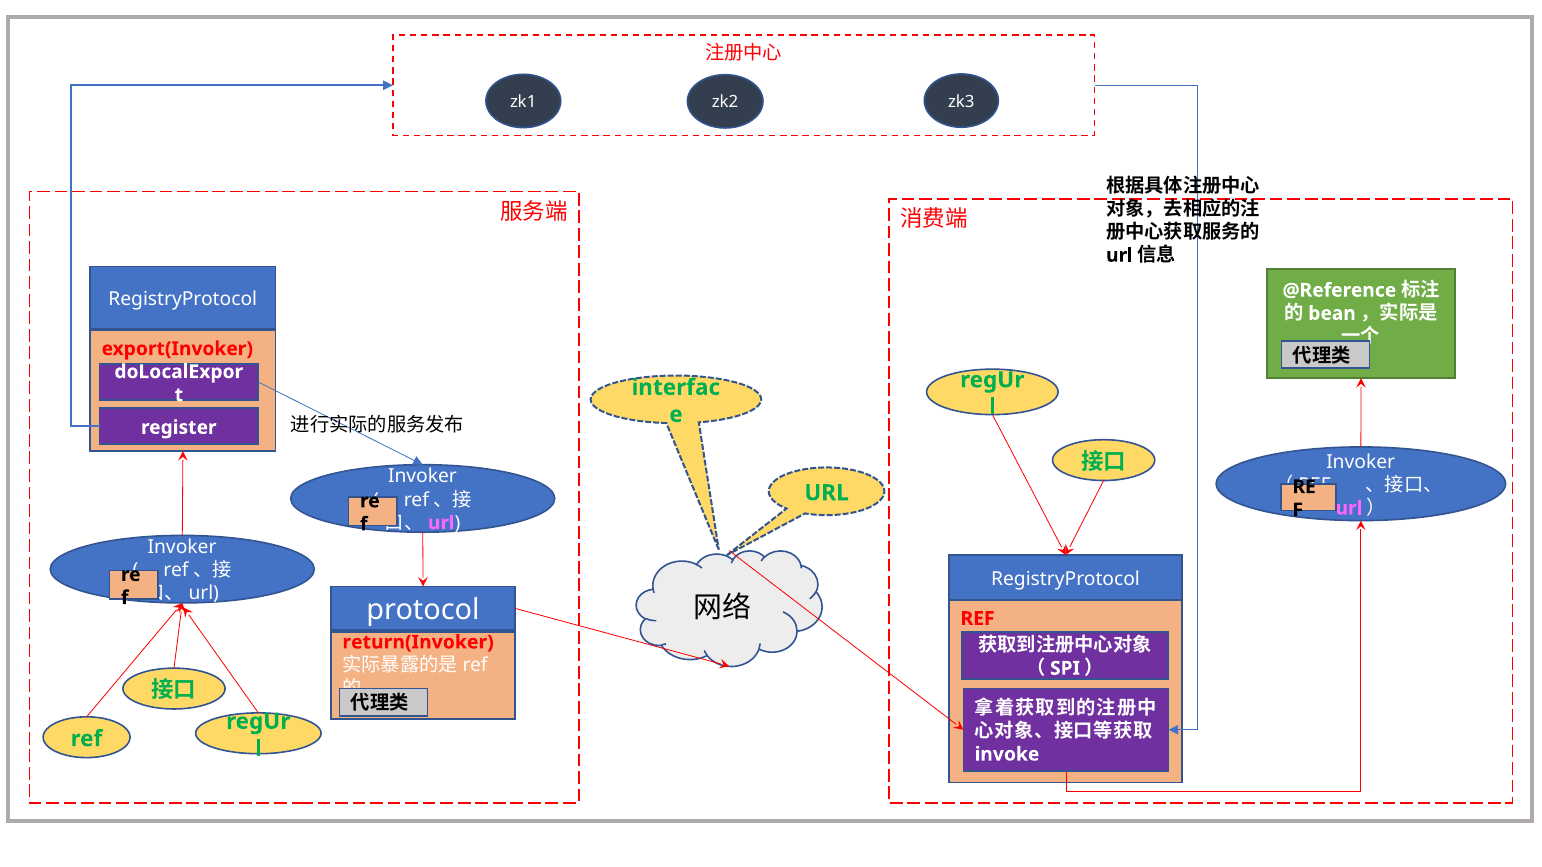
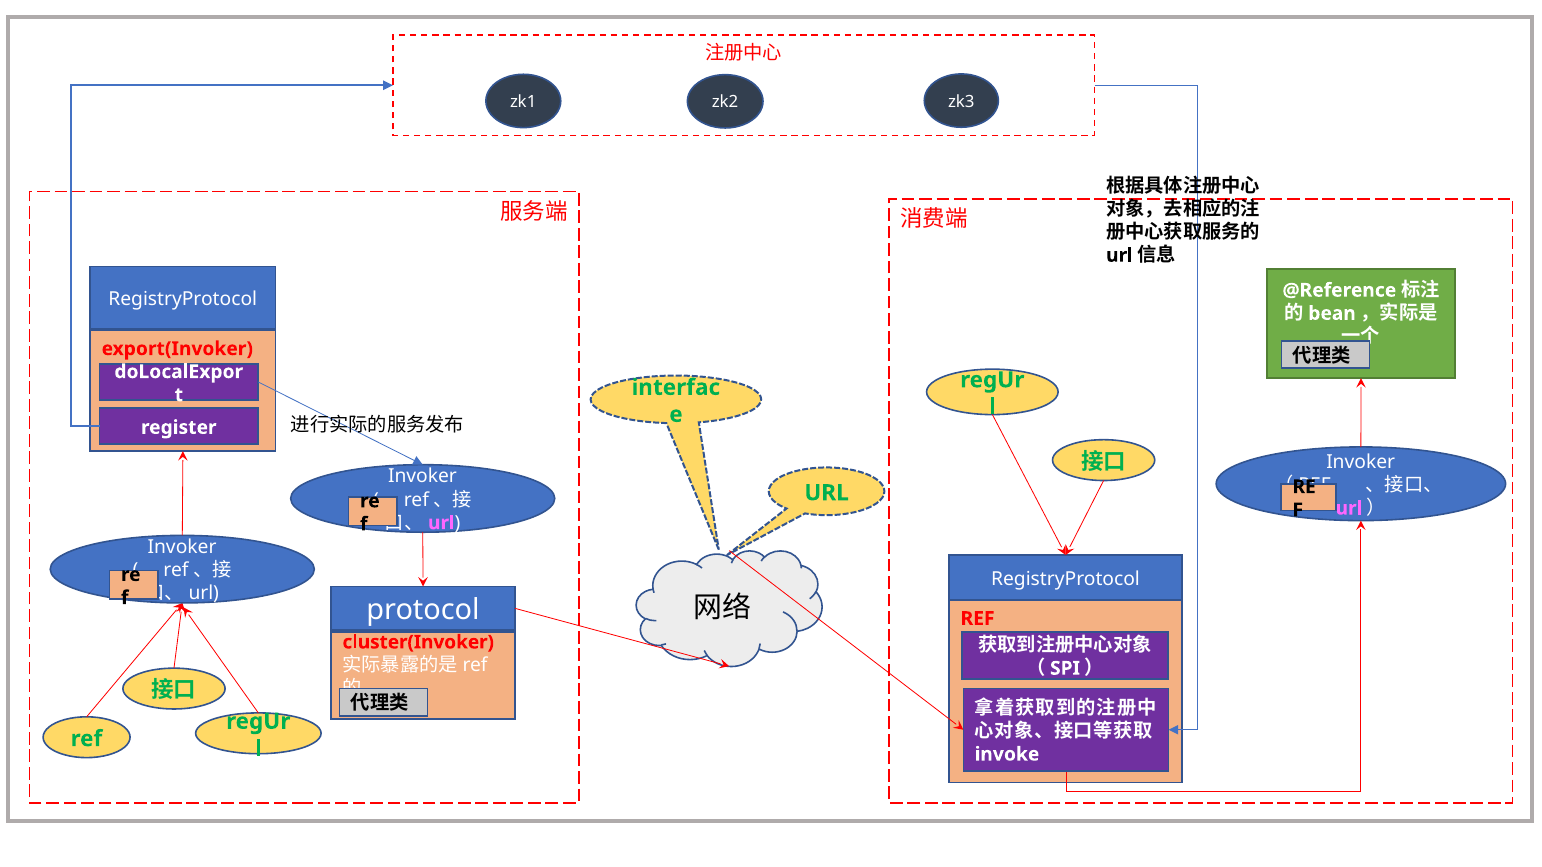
return(Invoker: return(Invoker -> cluster(Invoker (418, 642)
